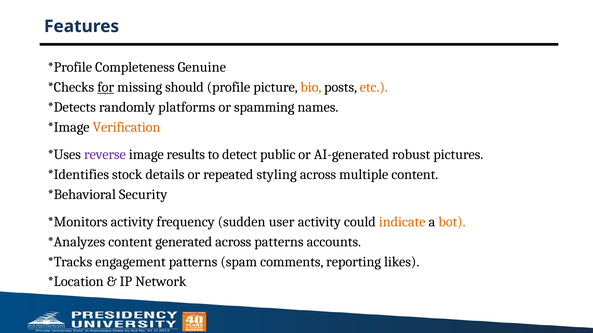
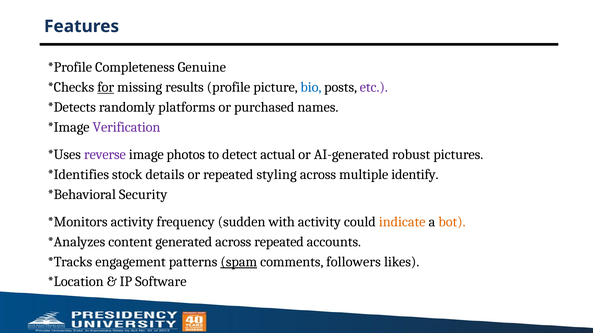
should: should -> results (184, 87)
bio colour: orange -> blue (311, 87)
etc colour: orange -> purple (374, 87)
spamming: spamming -> purchased (264, 107)
Verification colour: orange -> purple (126, 127)
results: results -> photos (186, 155)
public: public -> actual (278, 155)
multiple content: content -> identify (415, 175)
user: user -> with (282, 222)
across patterns: patterns -> repeated (279, 242)
spam underline: none -> present (239, 262)
reporting: reporting -> followers (353, 262)
Network: Network -> Software (161, 282)
